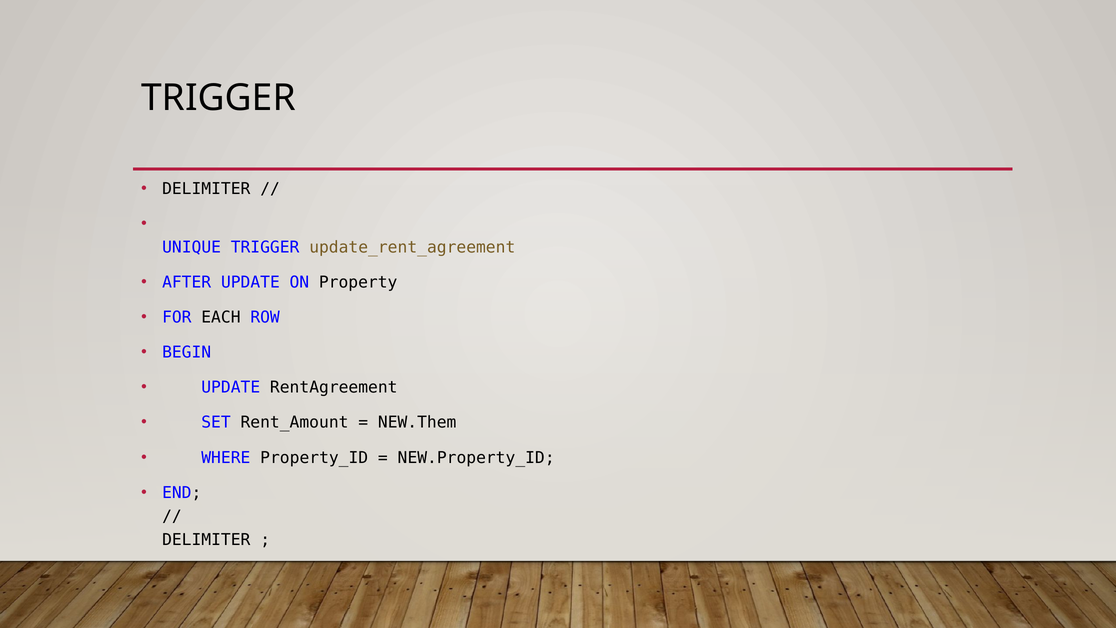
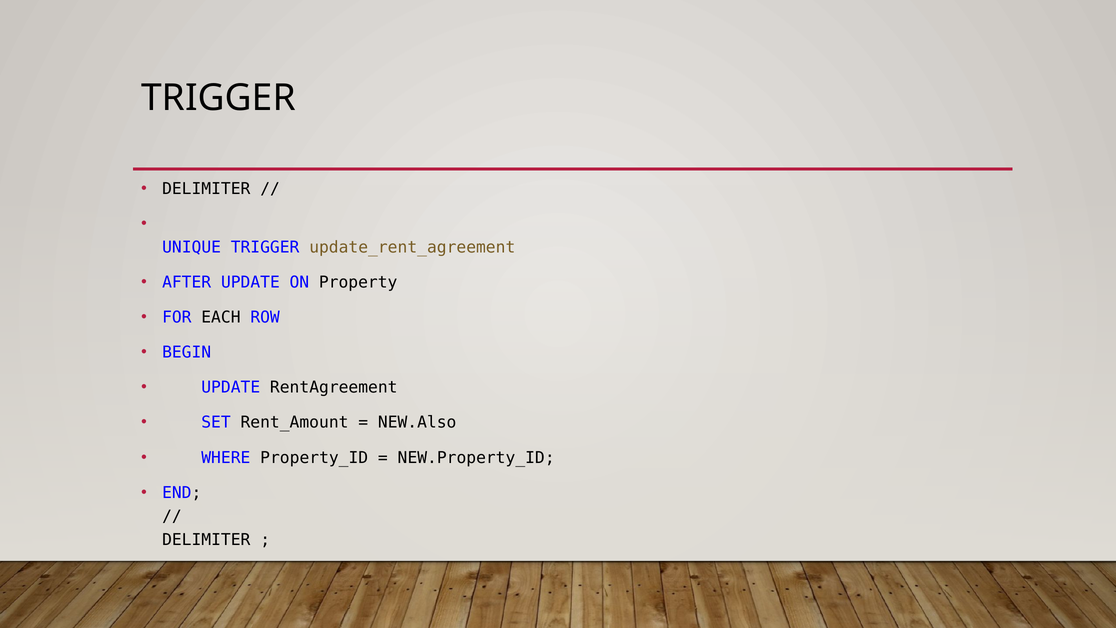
NEW.Them: NEW.Them -> NEW.Also (417, 422)
